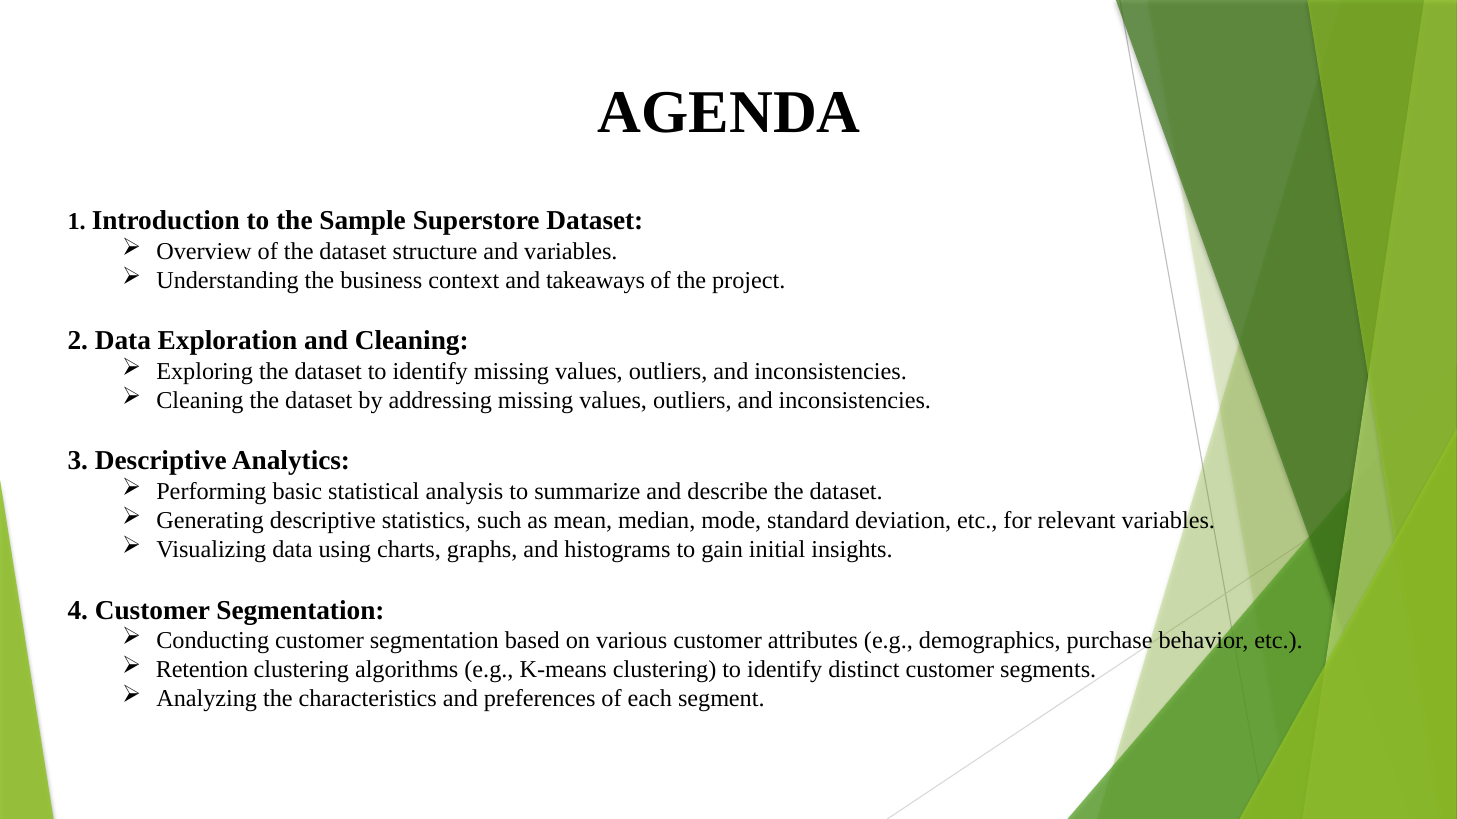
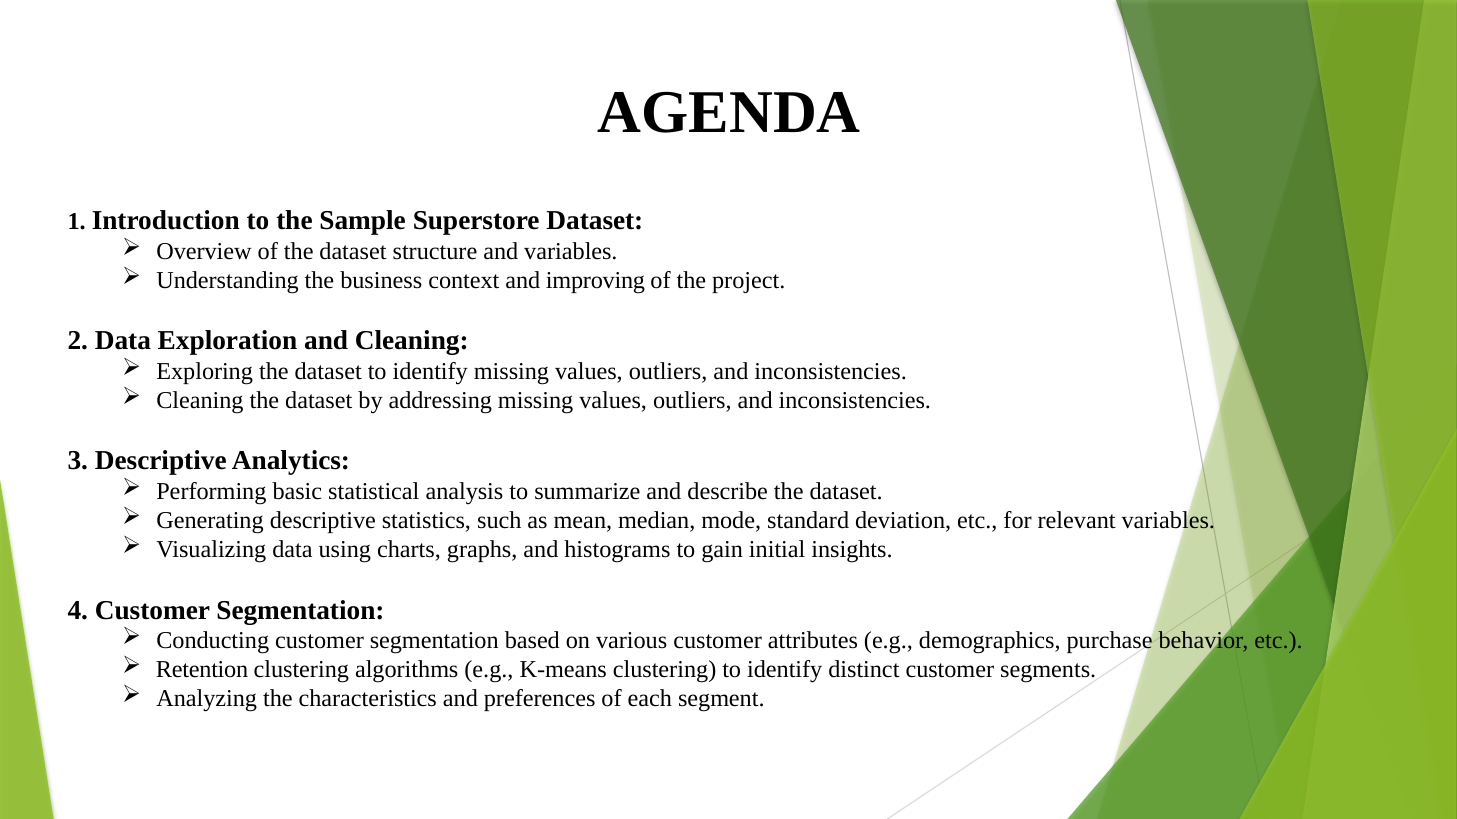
takeaways: takeaways -> improving (596, 281)
